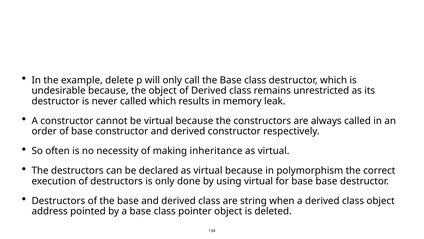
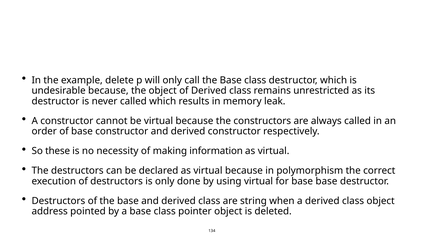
often: often -> these (58, 151)
inheritance: inheritance -> information (216, 151)
